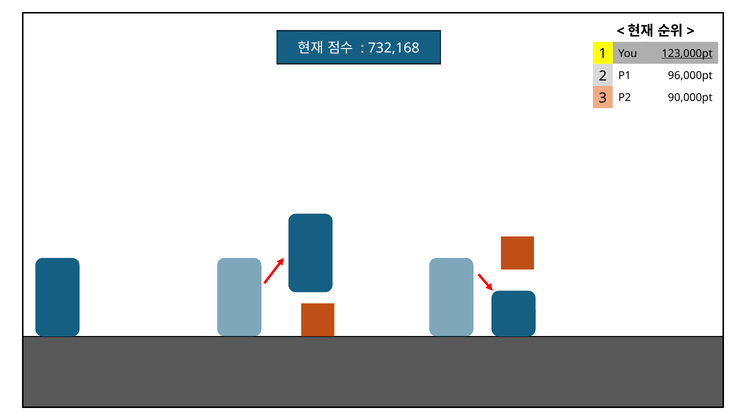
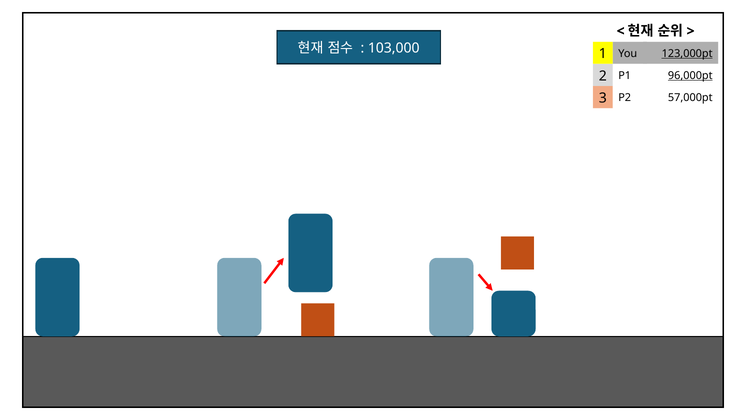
732,168: 732,168 -> 103,000 (394, 48)
96,000pt underline: none -> present (690, 76)
90,000pt: 90,000pt -> 57,000pt (690, 98)
